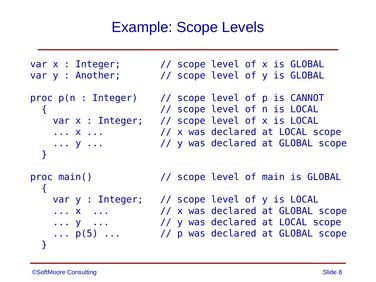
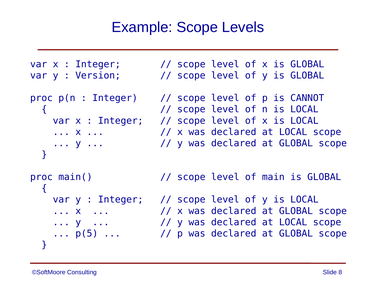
Another: Another -> Version (98, 76)
